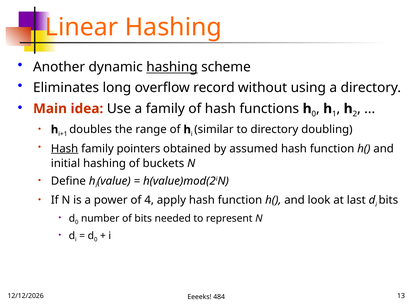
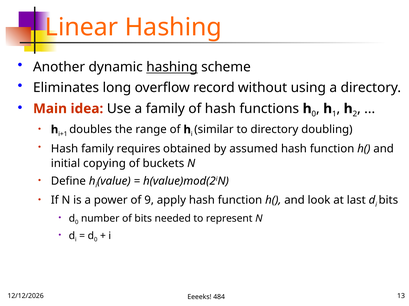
Hash underline: present -> none (65, 149)
pointers: pointers -> requires (138, 149)
initial hashing: hashing -> copying (104, 164)
4: 4 -> 9 (149, 201)
